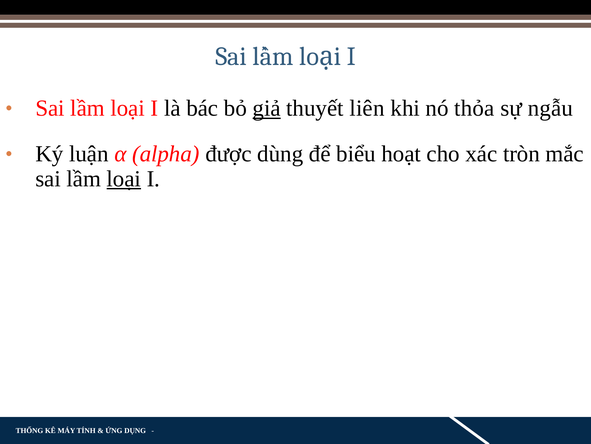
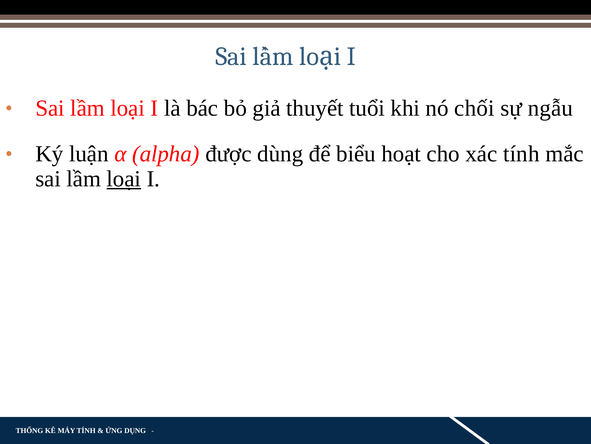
giả underline: present -> none (267, 108)
liên: liên -> tuổi (367, 108)
thỏa: thỏa -> chối (474, 108)
xác tròn: tròn -> tính (521, 154)
